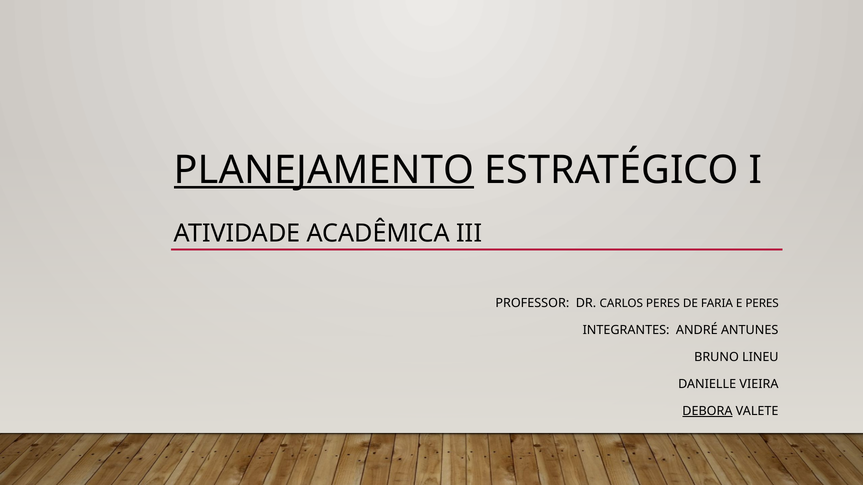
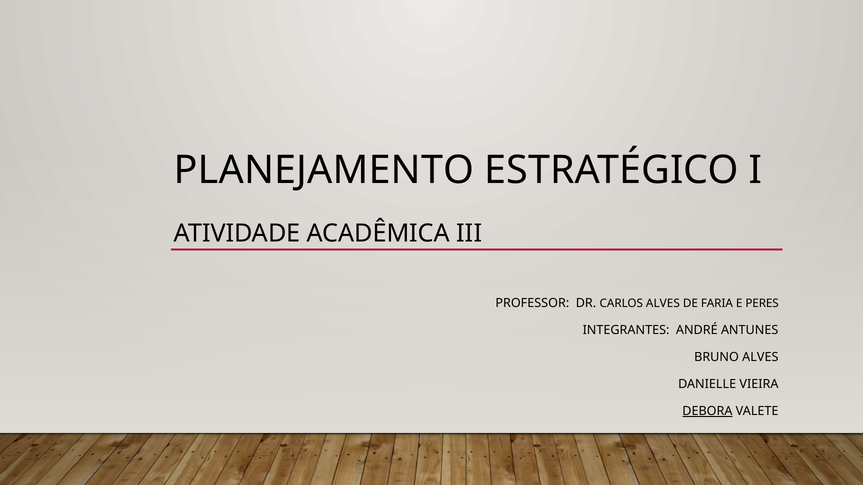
PLANEJAMENTO underline: present -> none (324, 170)
CARLOS PERES: PERES -> ALVES (663, 303)
BRUNO LINEU: LINEU -> ALVES (760, 357)
